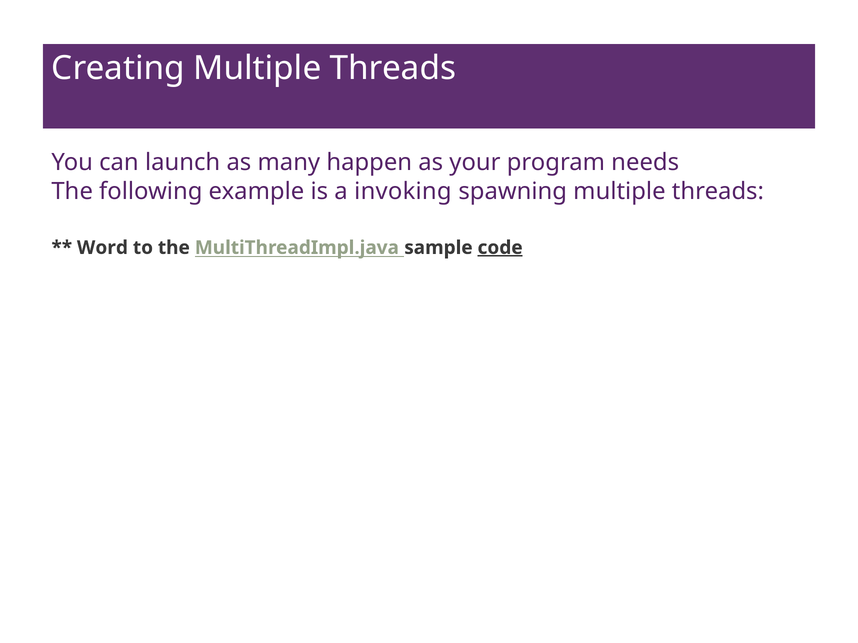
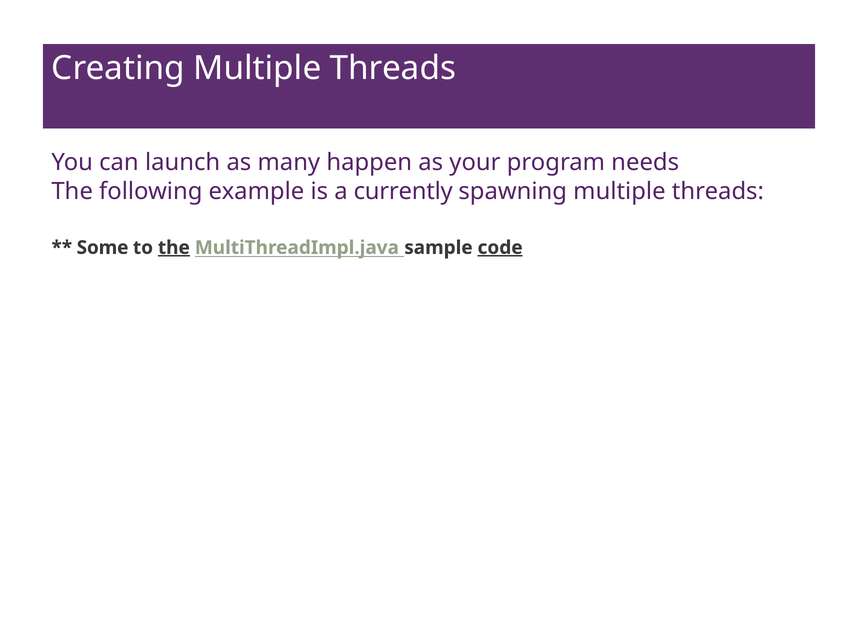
invoking: invoking -> currently (403, 191)
Word: Word -> Some (103, 248)
the underline: none -> present (174, 248)
